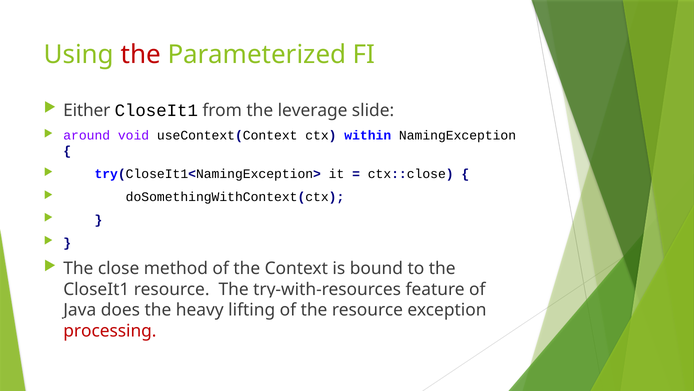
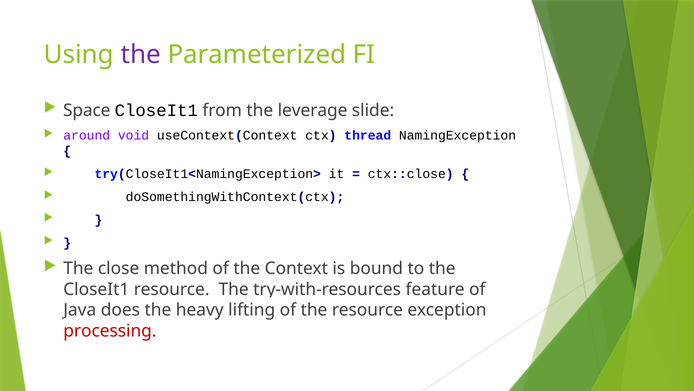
the colour: red -> purple (141, 55)
Either: Either -> Space (87, 110)
within: within -> thread (368, 135)
